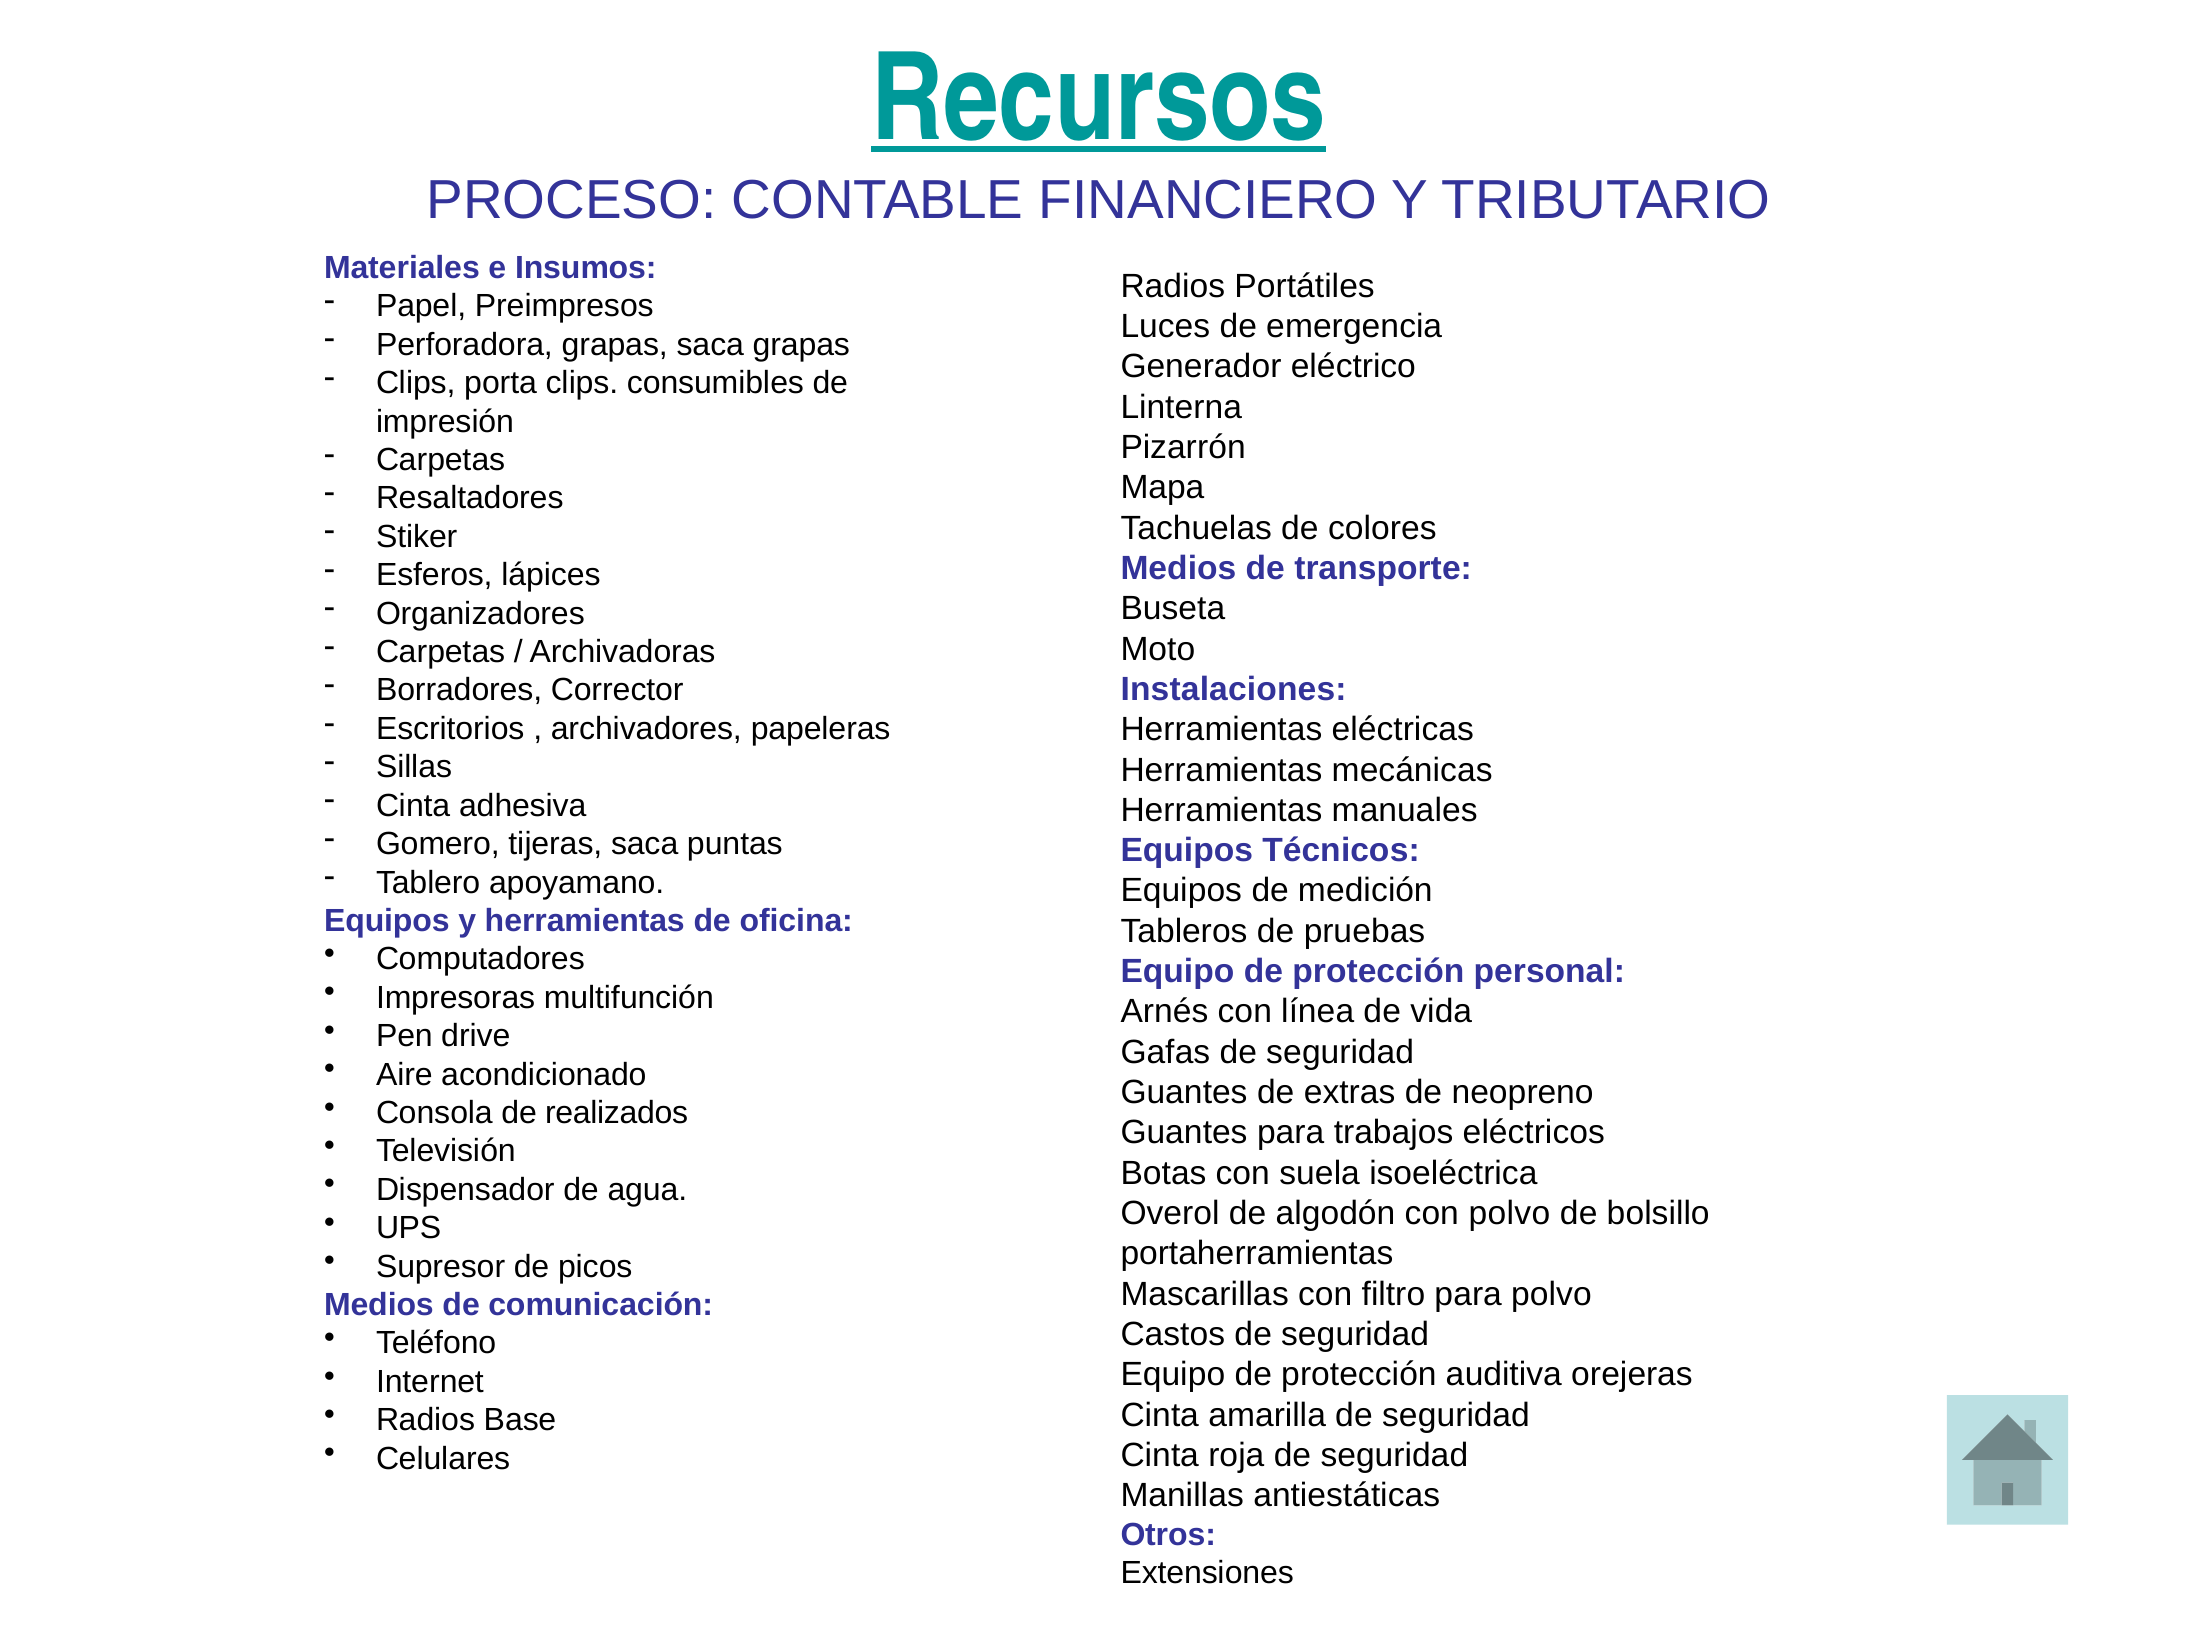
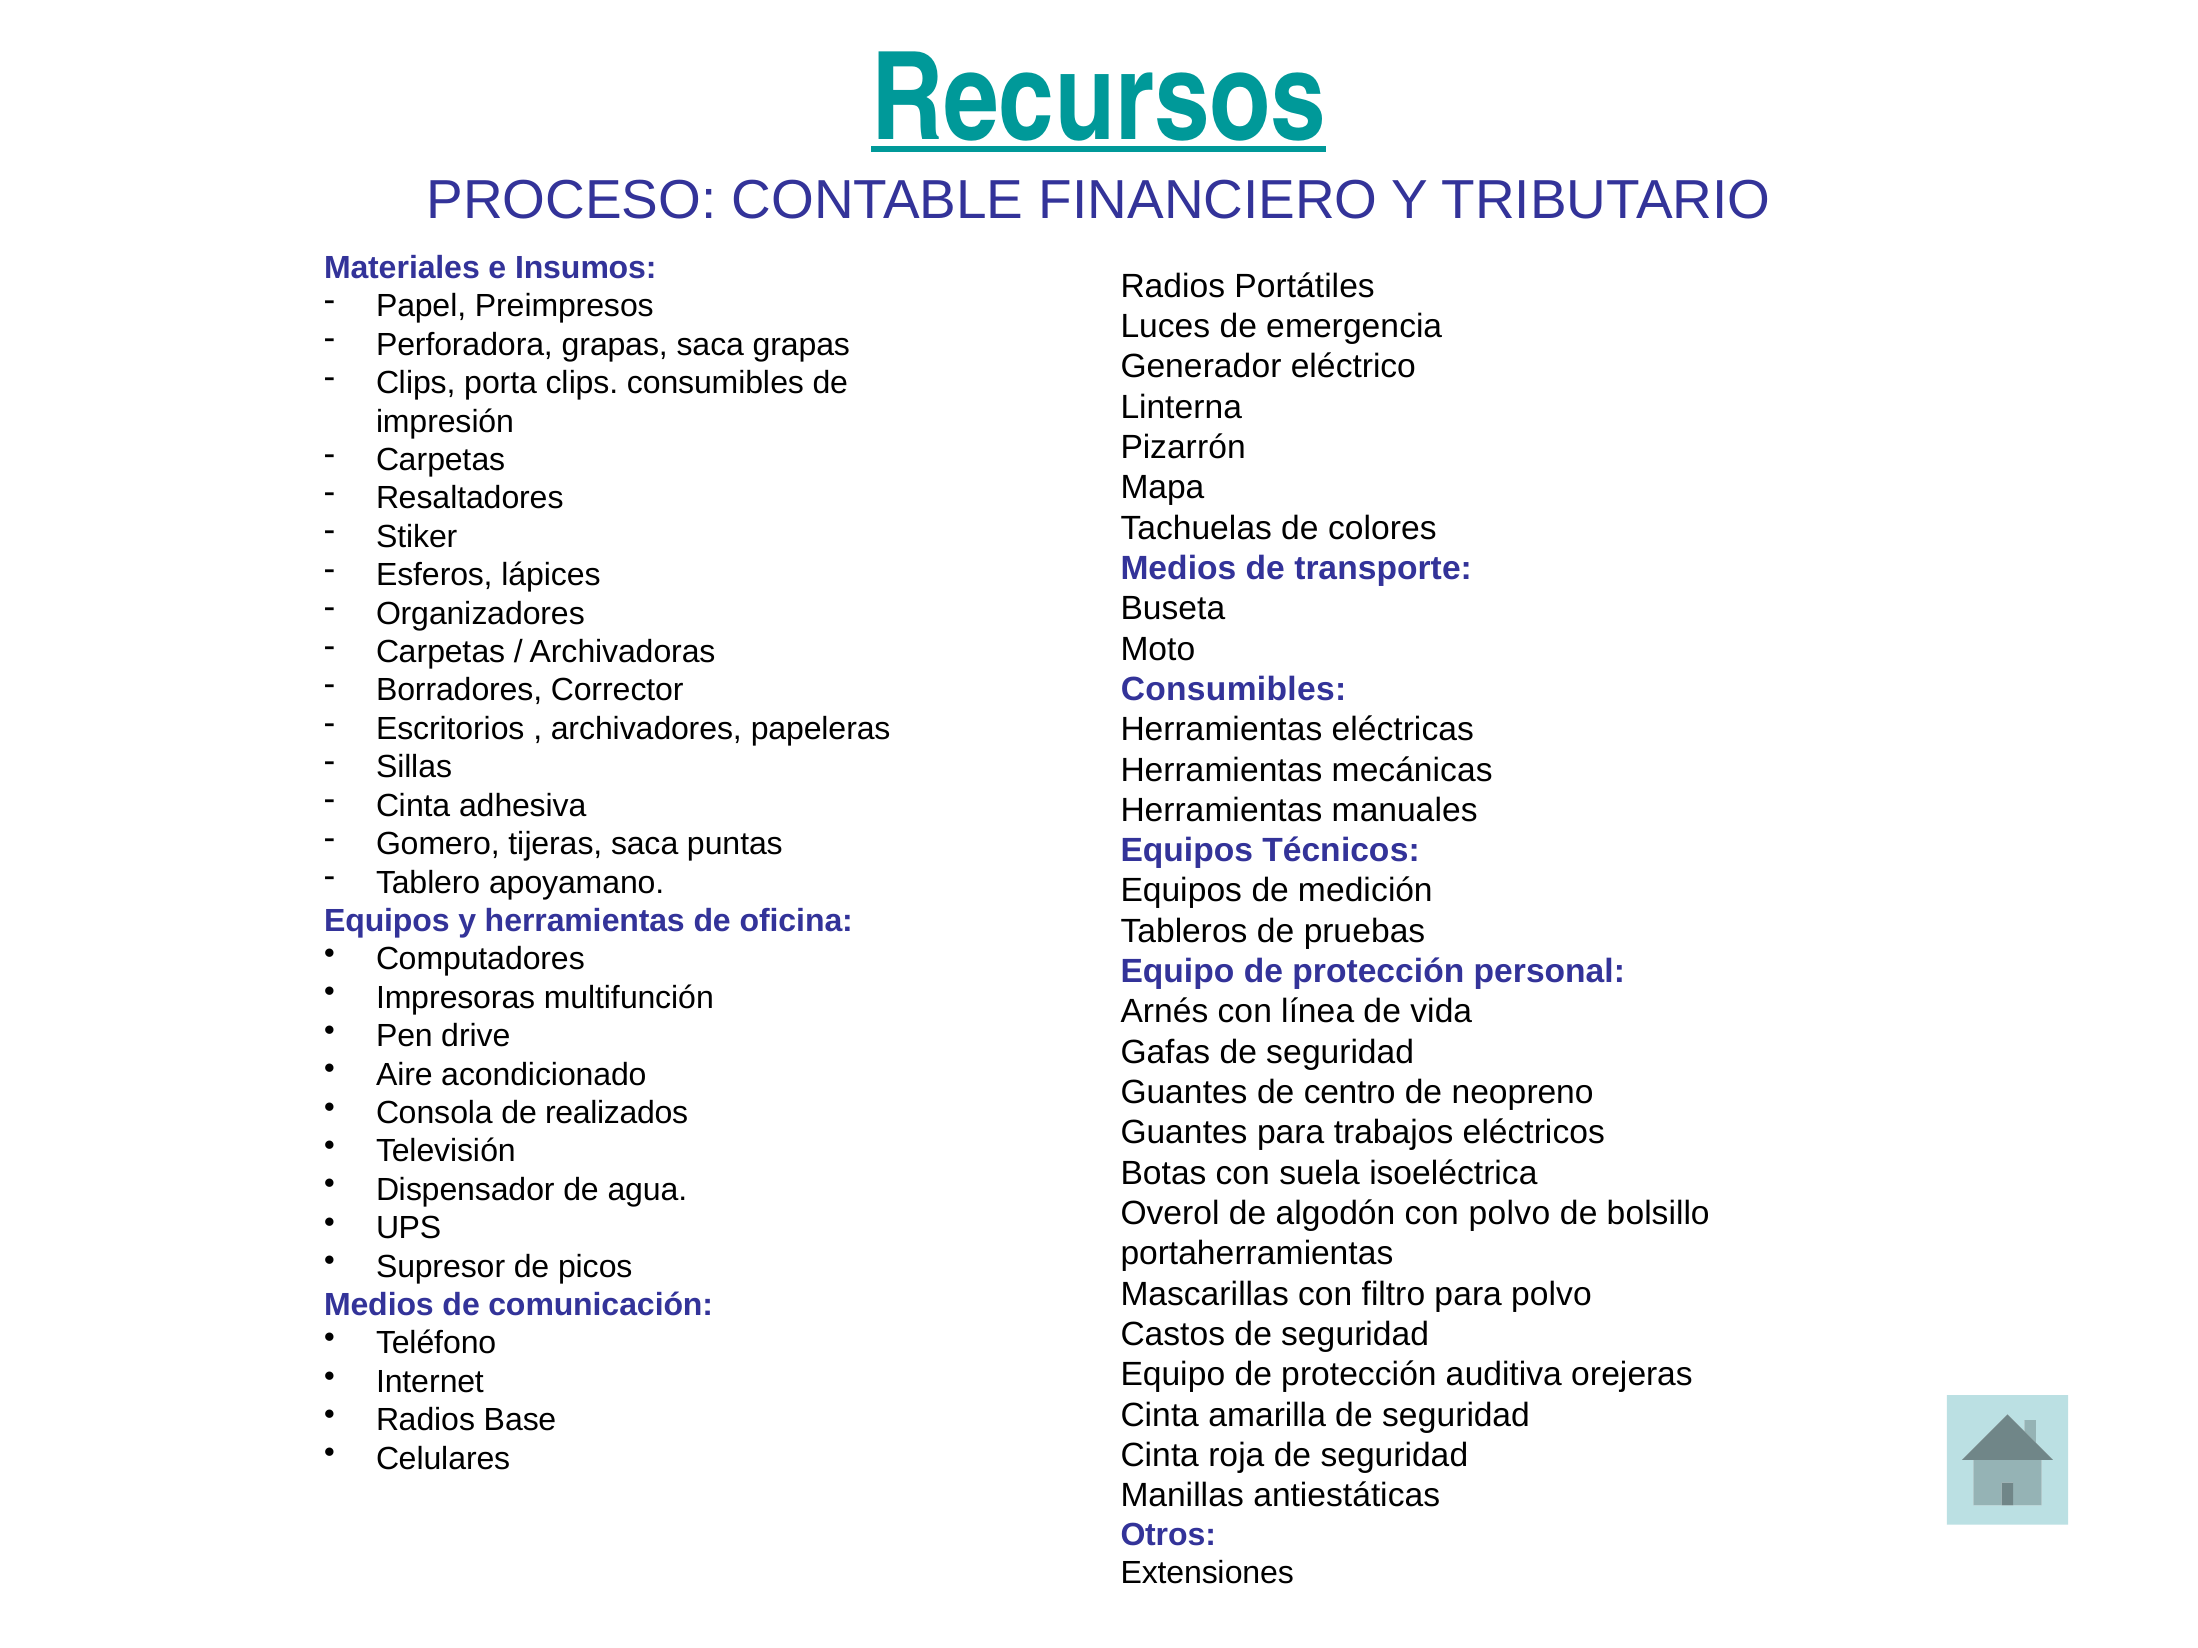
Instalaciones: Instalaciones -> Consumibles (1234, 690)
extras: extras -> centro (1350, 1093)
